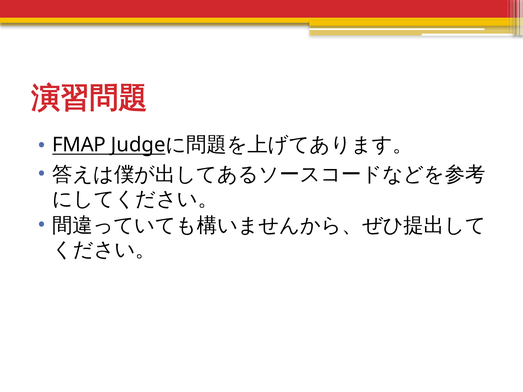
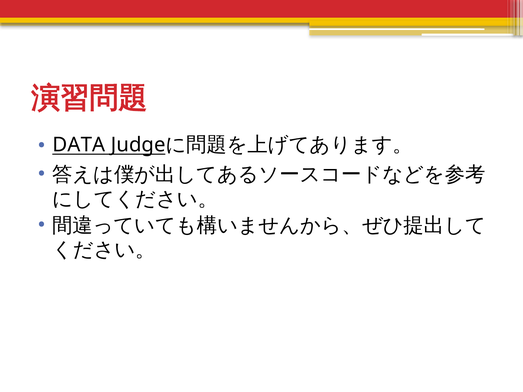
FMAP: FMAP -> DATA (79, 145)
